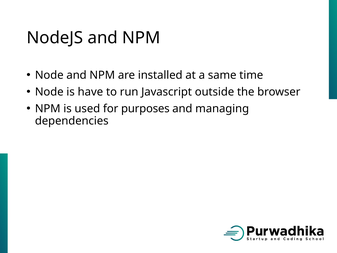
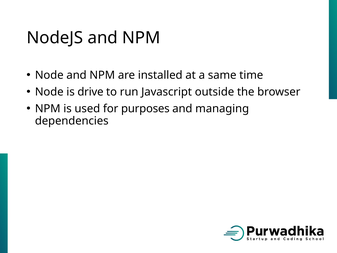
have: have -> drive (90, 92)
